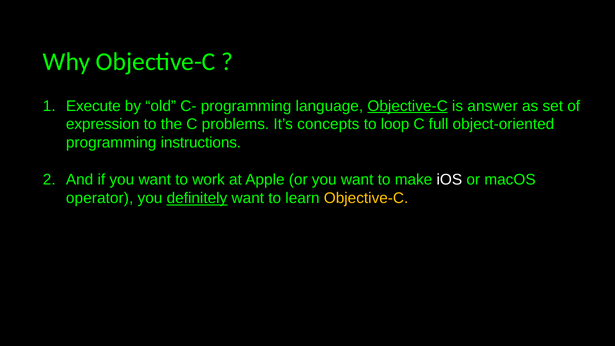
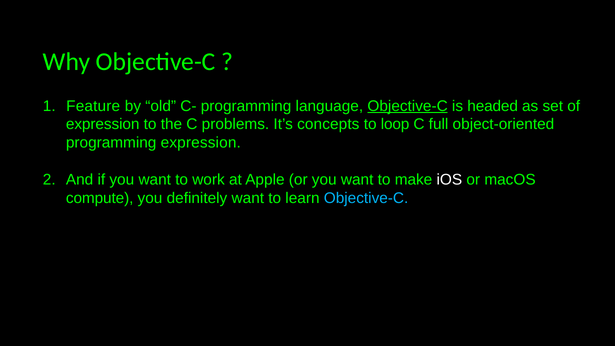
Execute: Execute -> Feature (93, 106)
answer: answer -> headed (493, 106)
programming instructions: instructions -> expression (201, 143)
operator: operator -> compute (100, 198)
definitely underline: present -> none (197, 198)
Objective-C colour: yellow -> light blue (366, 198)
